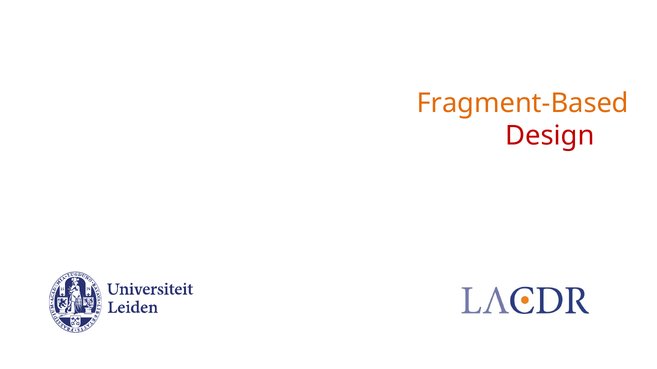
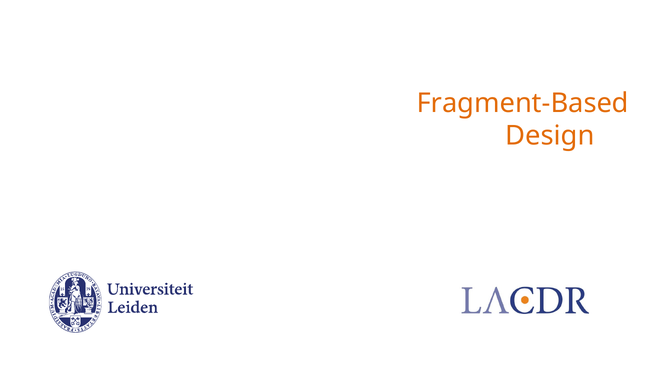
Design colour: red -> orange (550, 136)
